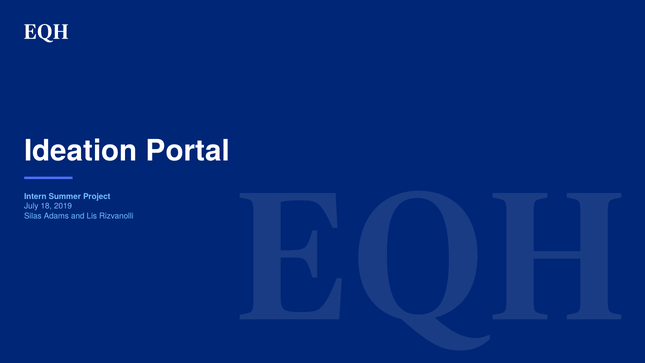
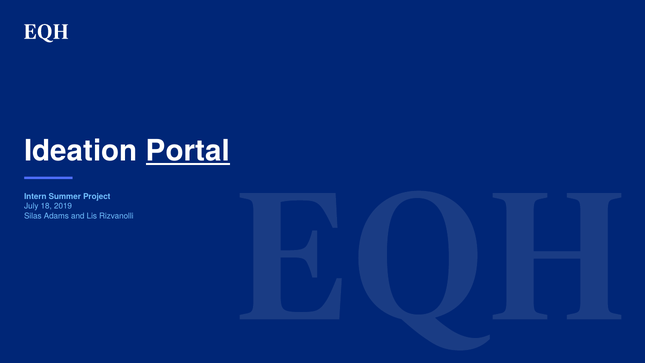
Portal underline: none -> present (188, 151)
